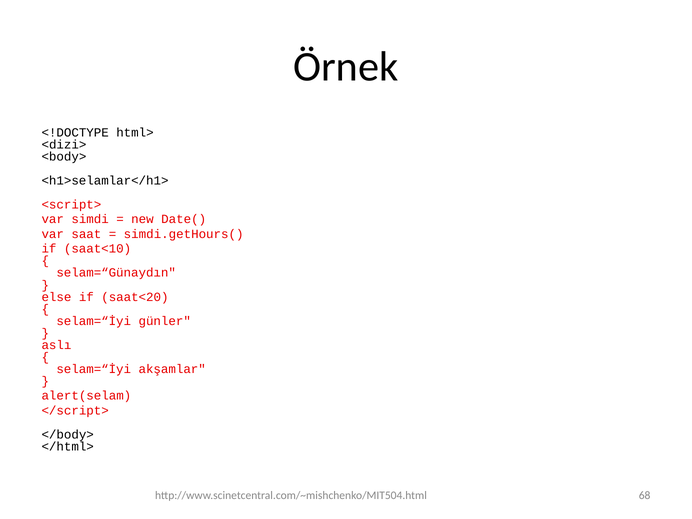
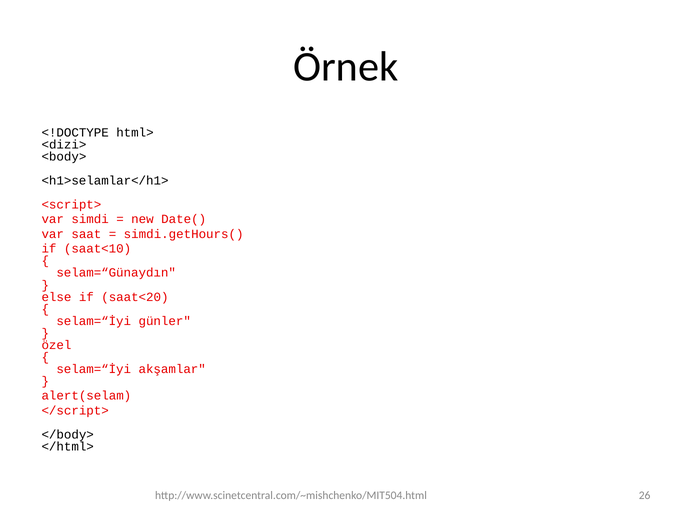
aslı: aslı -> özel (56, 345)
68: 68 -> 26 (645, 496)
